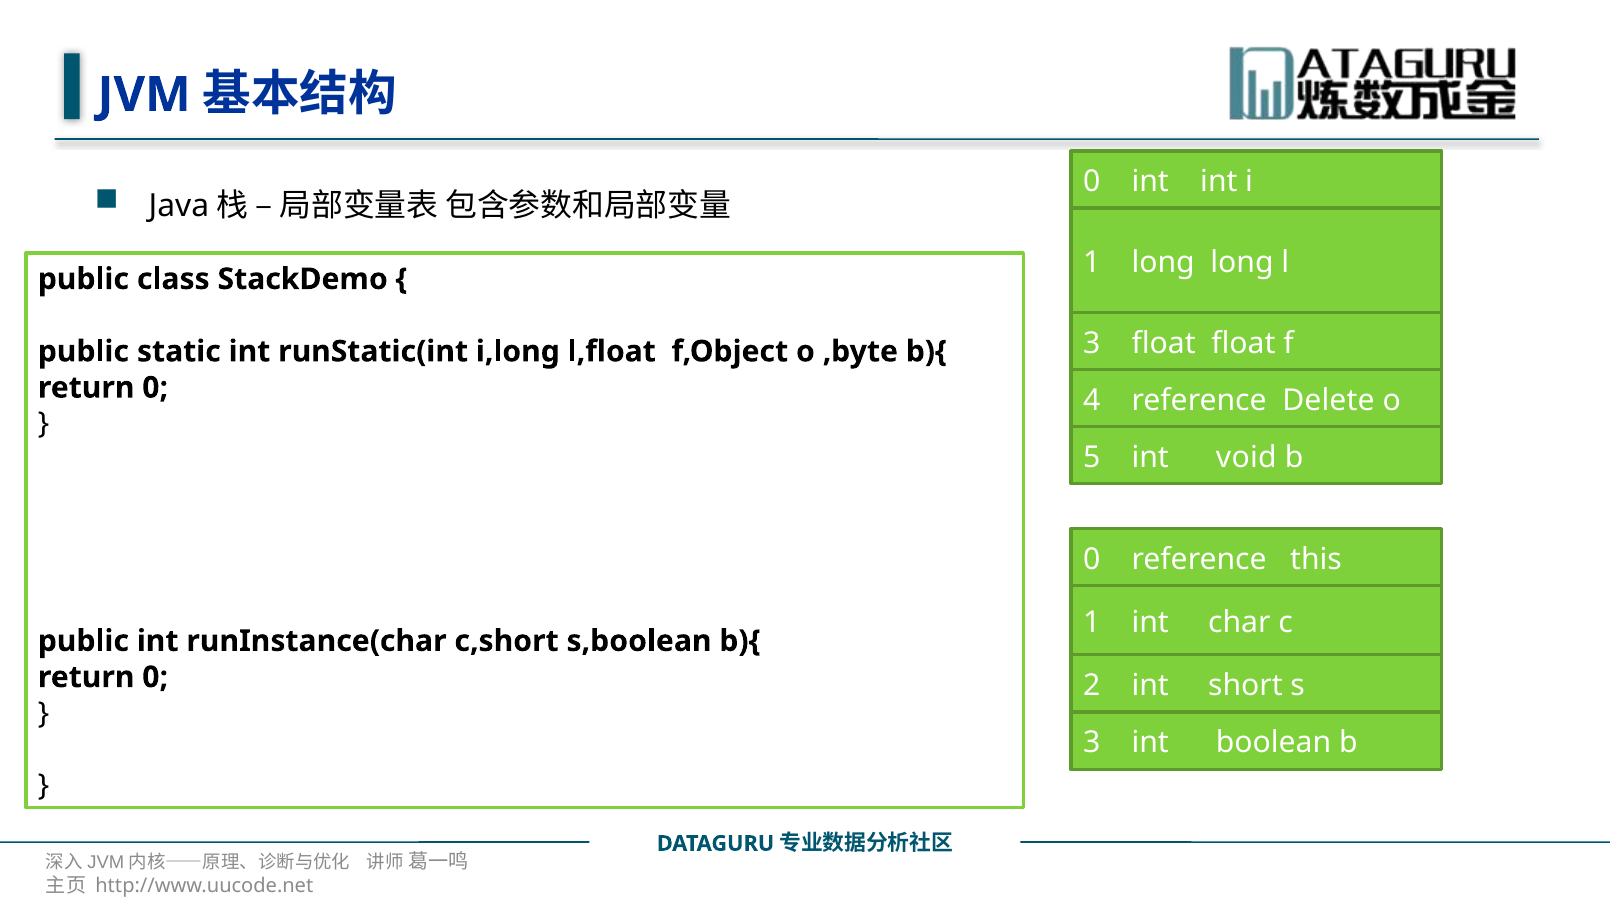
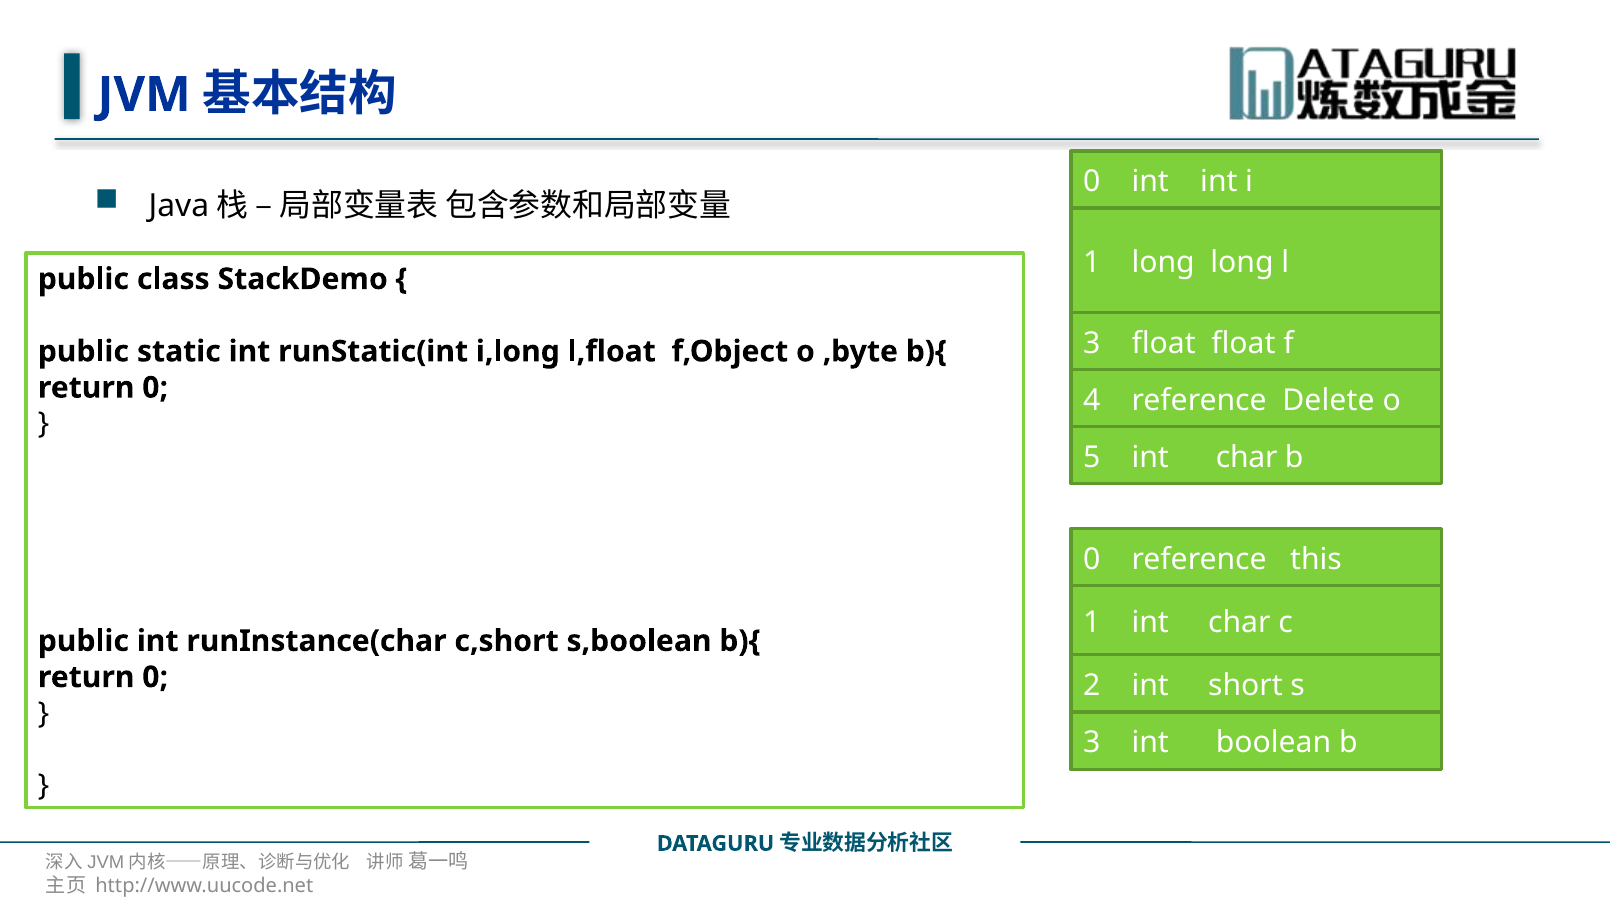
5 int void: void -> char (1247, 457)
